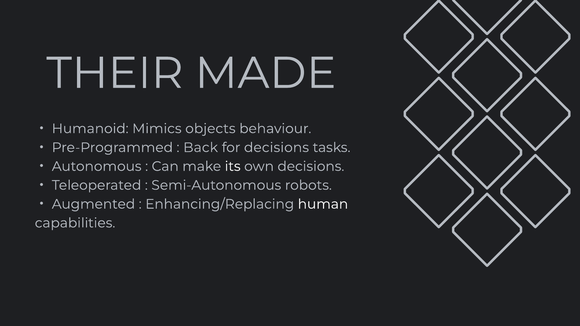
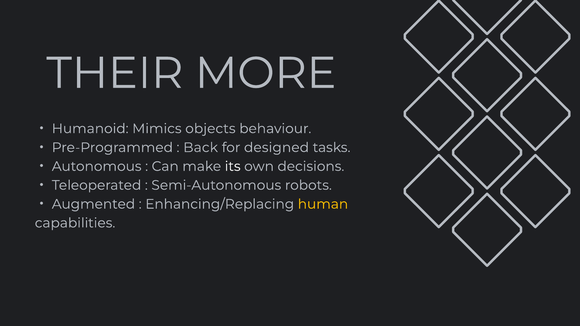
MADE: MADE -> MORE (266, 73)
for decisions: decisions -> designed (277, 148)
human colour: white -> yellow (323, 204)
